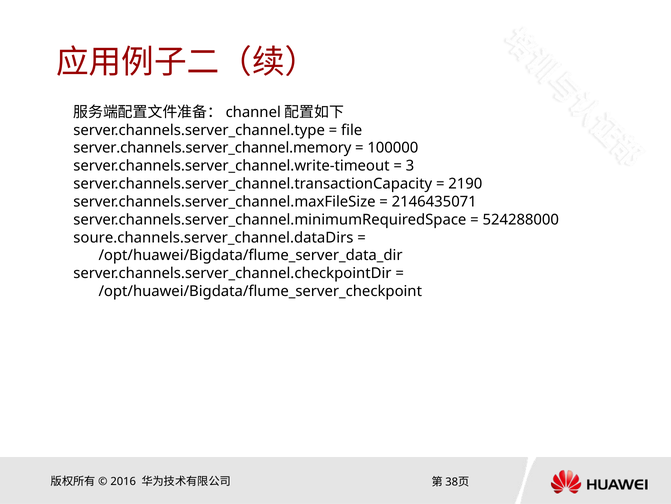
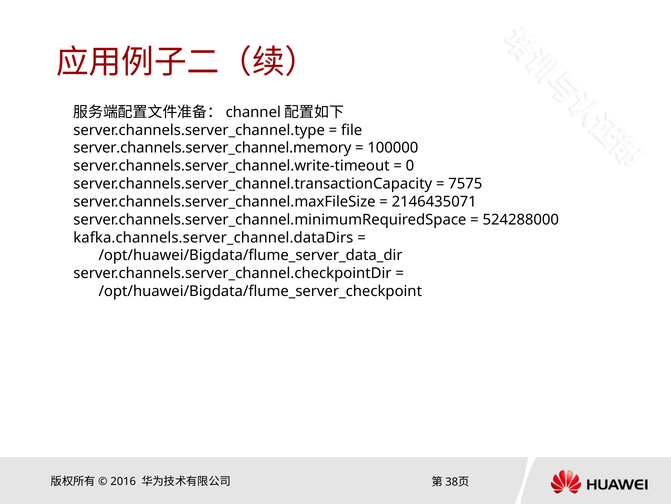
3: 3 -> 0 (410, 166)
2190: 2190 -> 7575 (465, 184)
soure.channels.server_channel.dataDirs: soure.channels.server_channel.dataDirs -> kafka.channels.server_channel.dataDirs (213, 237)
